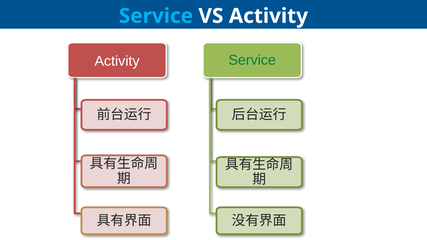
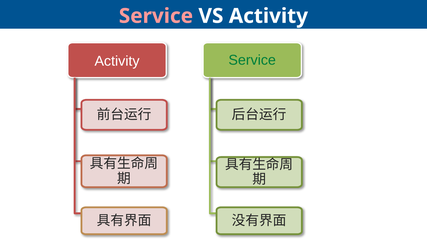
Service colour: light blue -> pink (156, 16)
